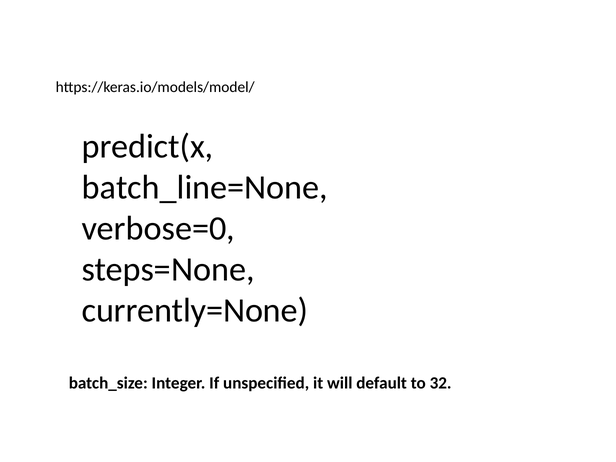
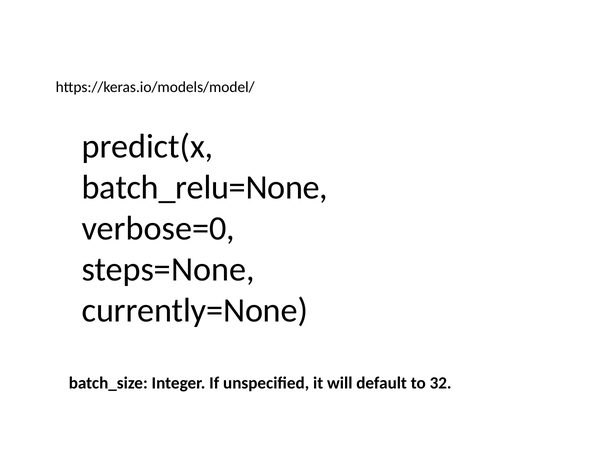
batch_line=None: batch_line=None -> batch_relu=None (205, 187)
